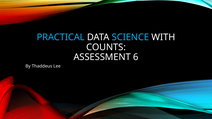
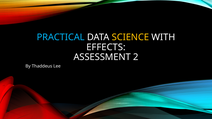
SCIENCE colour: light blue -> yellow (130, 37)
COUNTS: COUNTS -> EFFECTS (106, 47)
6: 6 -> 2 (136, 57)
